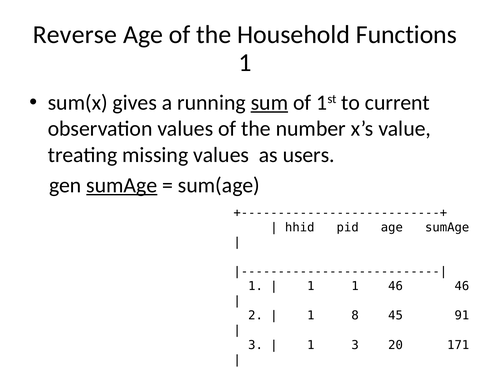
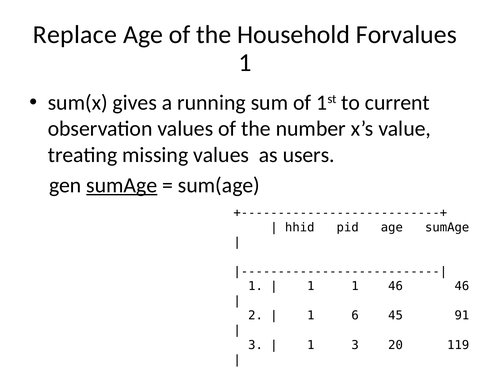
Reverse: Reverse -> Replace (75, 35)
Functions: Functions -> Forvalues (406, 35)
sum underline: present -> none (269, 103)
1 8: 8 -> 6 (355, 316)
171: 171 -> 119 (458, 345)
